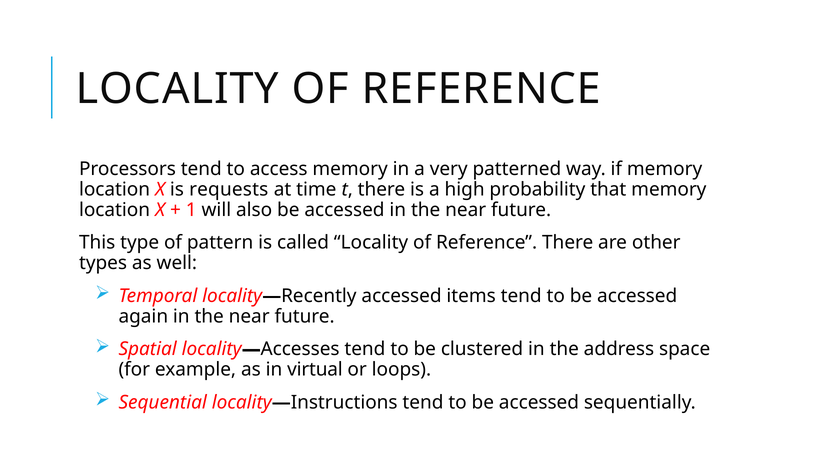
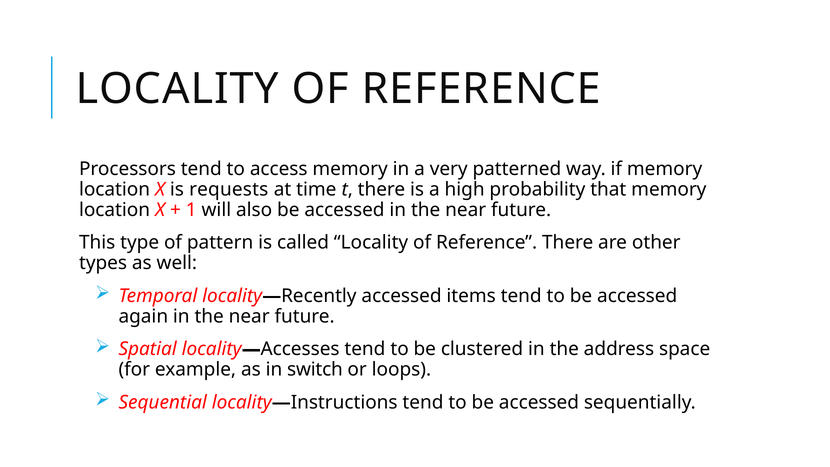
virtual: virtual -> switch (315, 369)
